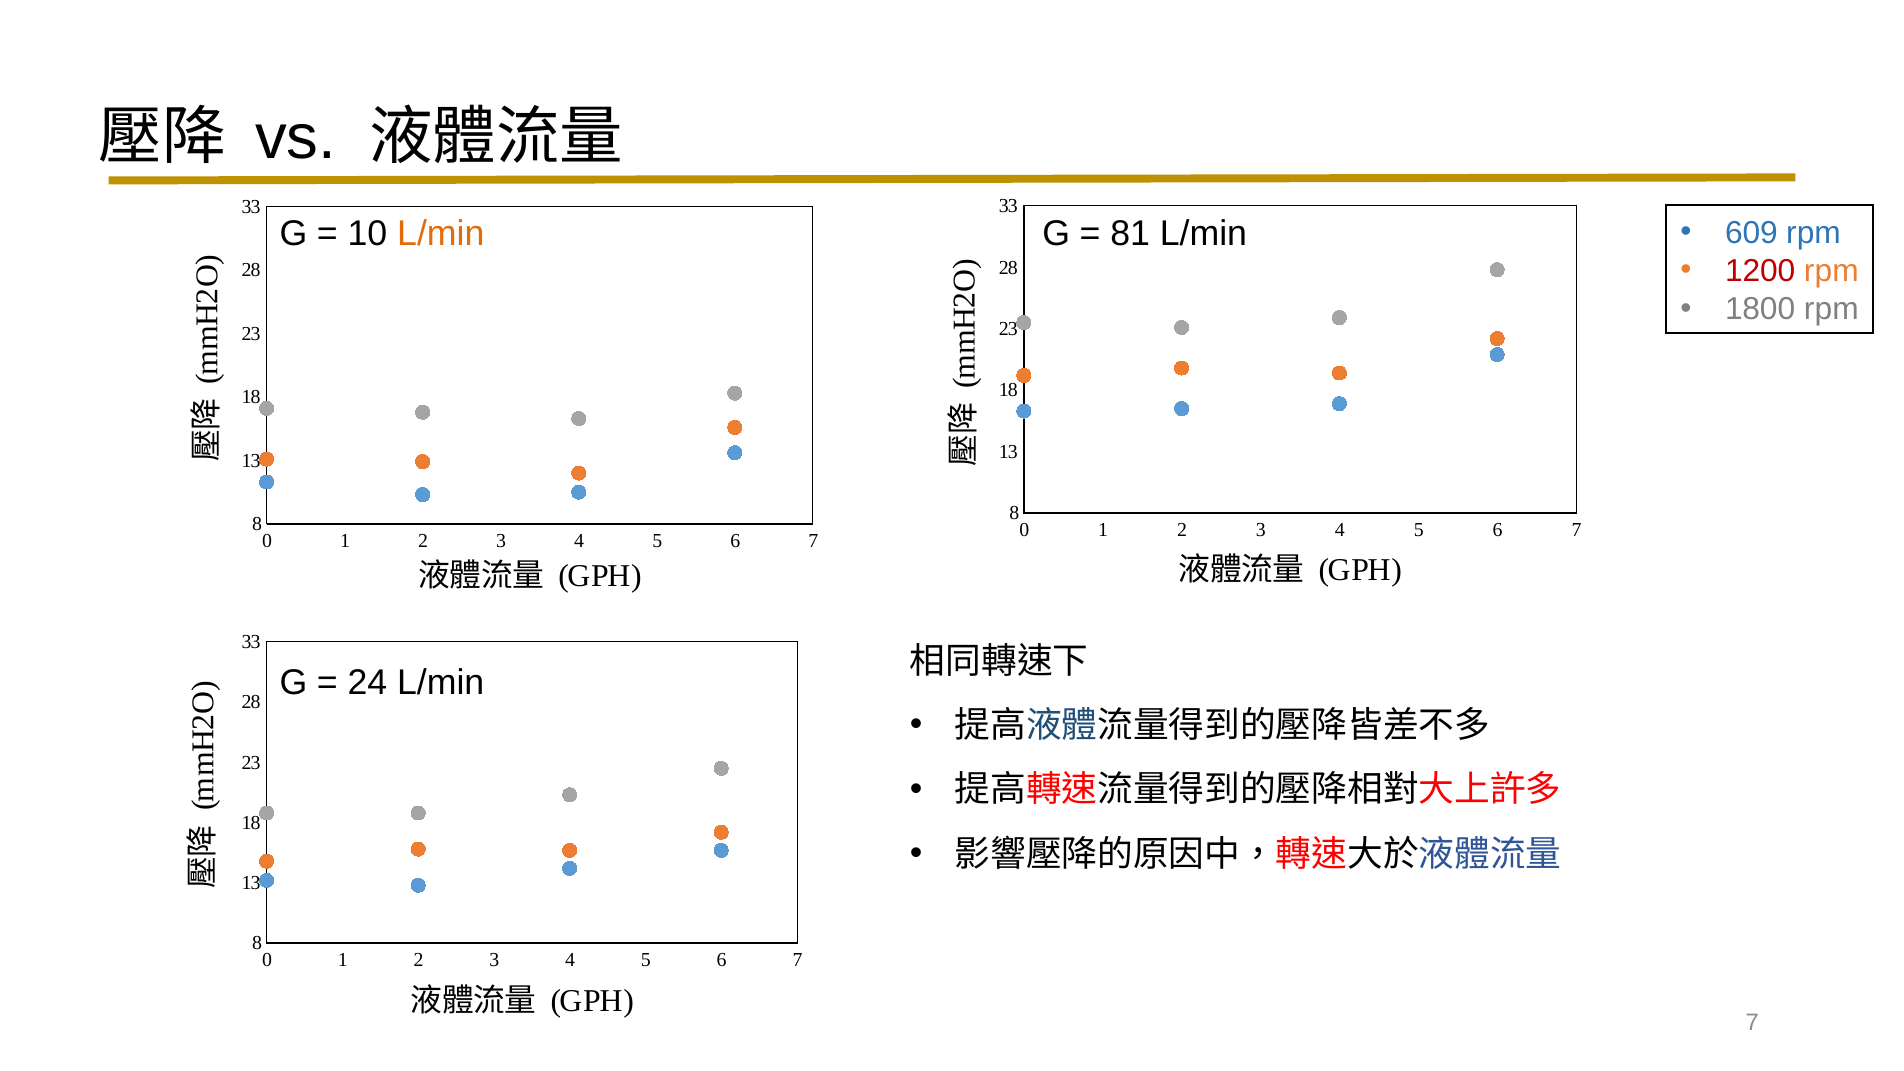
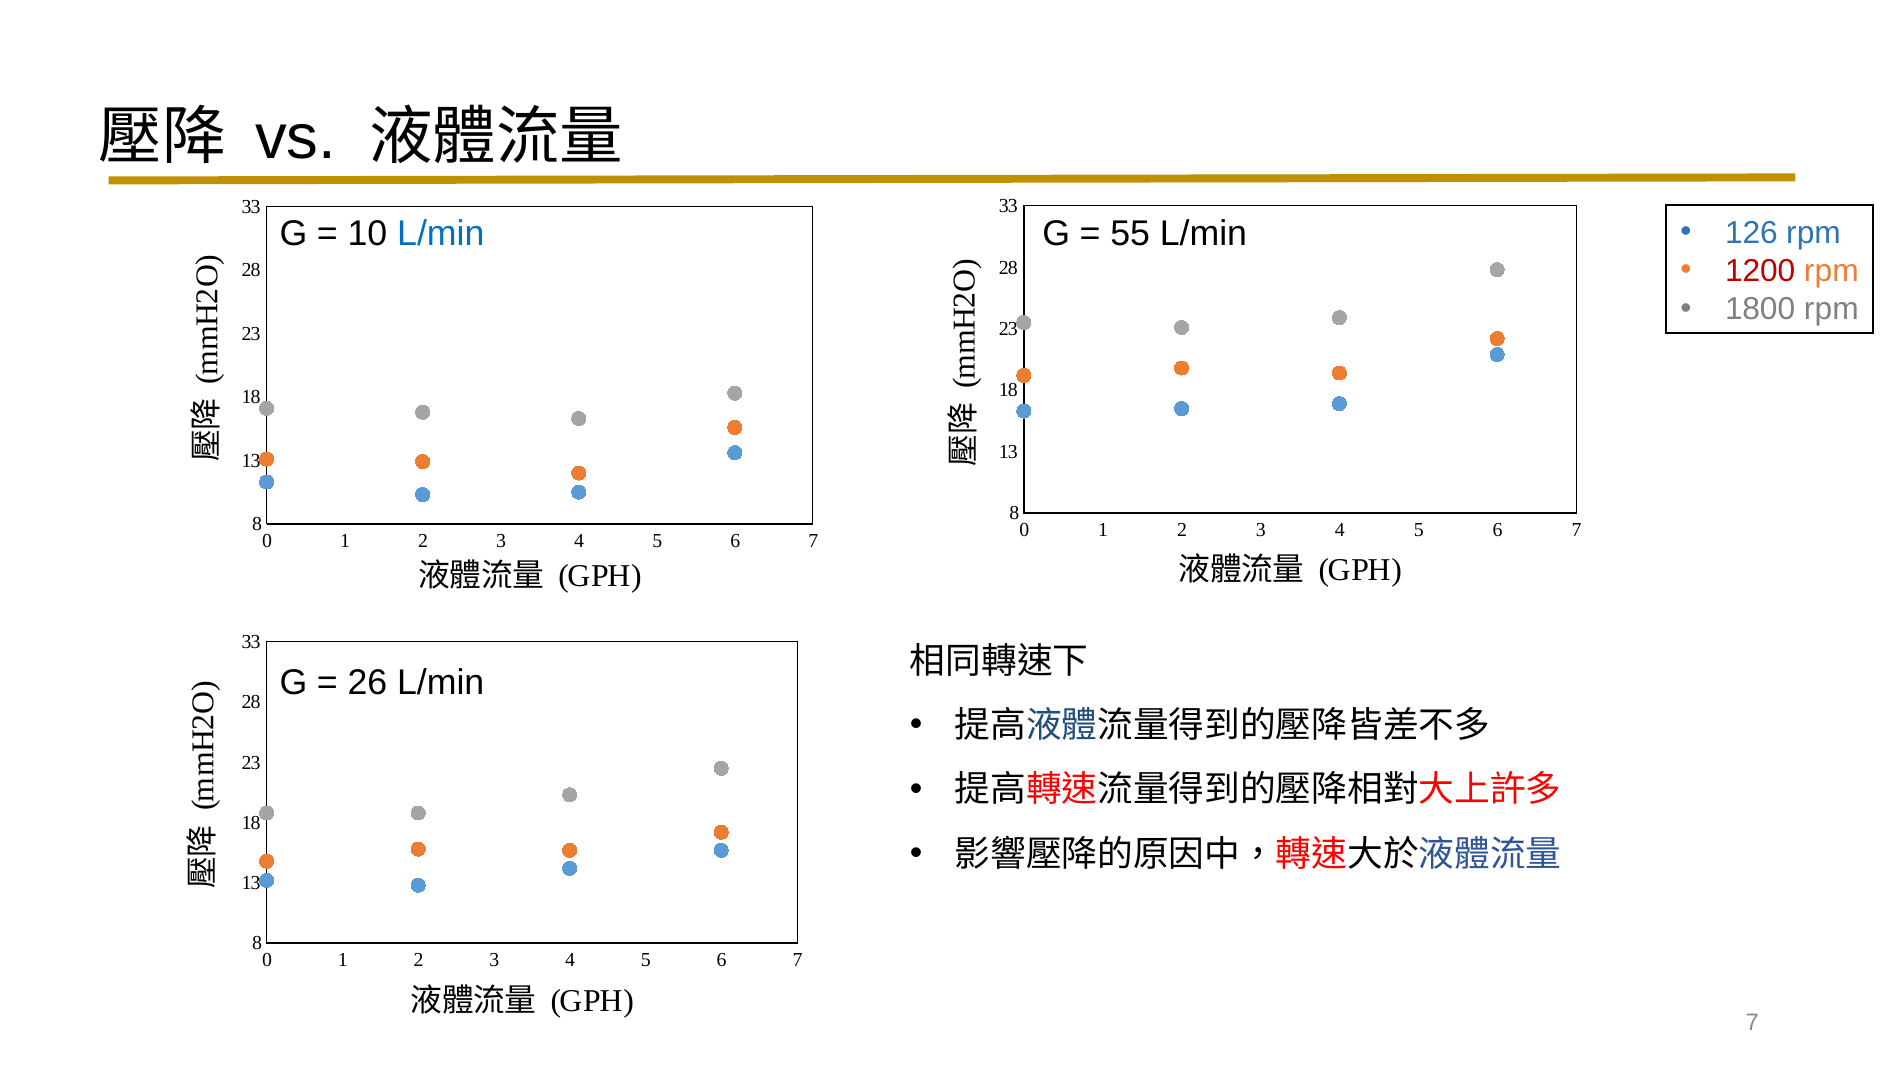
609: 609 -> 126 (1751, 233)
L/min colour: orange -> blue (441, 234)
81: 81 -> 55 (1130, 234)
24: 24 -> 26 (367, 683)
